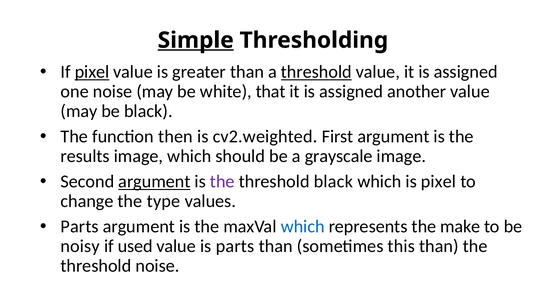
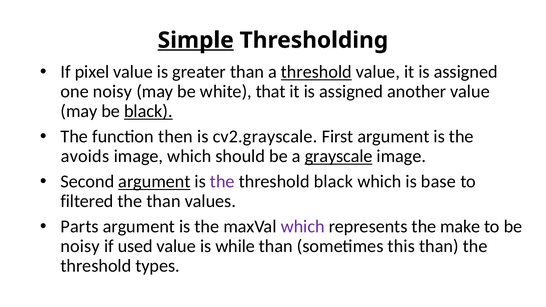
pixel underline: present -> none (92, 72)
one noise: noise -> noisy (113, 92)
black underline: none -> present (148, 111)
cv2.weighted: cv2.weighted -> cv2.grayscale (265, 137)
results: results -> avoids (85, 156)
grayscale underline: none -> present (339, 156)
is pixel: pixel -> base (438, 182)
change: change -> filtered (87, 201)
the type: type -> than (164, 201)
which colour: blue -> purple (303, 227)
is parts: parts -> while (235, 246)
threshold noise: noise -> types (158, 266)
